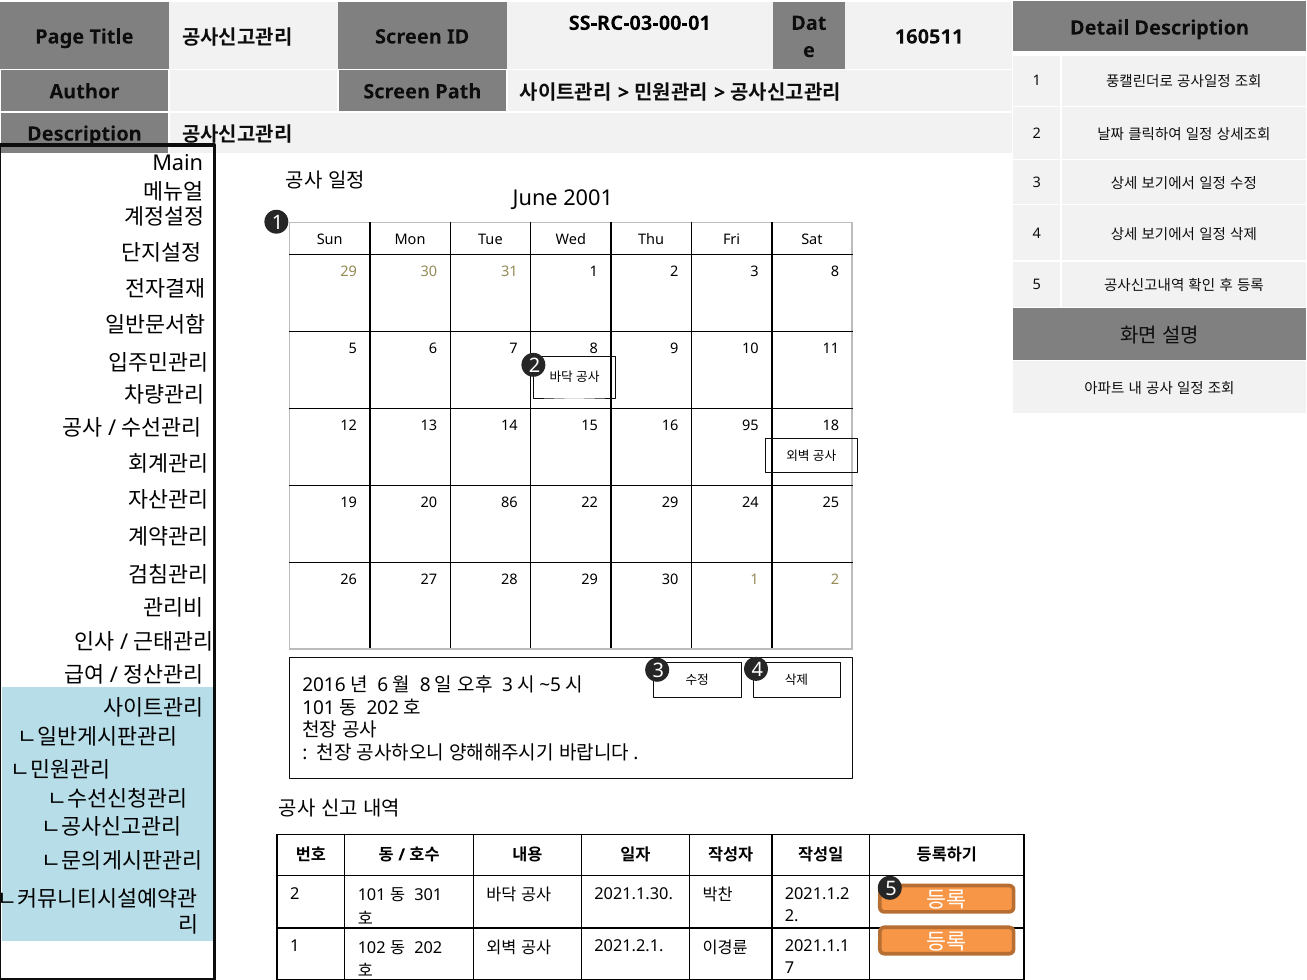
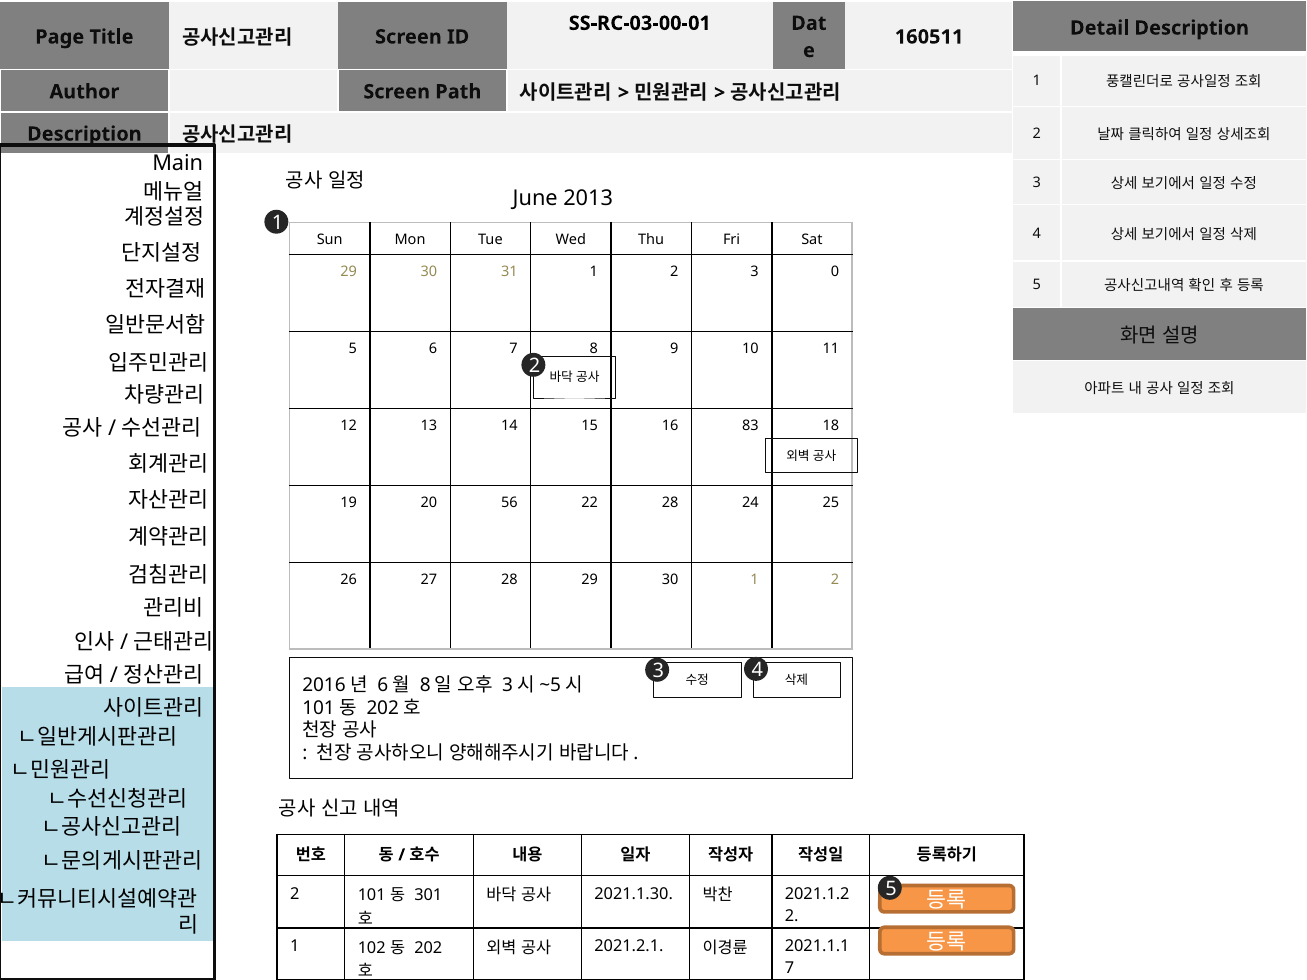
2001: 2001 -> 2013 (588, 198)
3 8: 8 -> 0 (835, 272)
95: 95 -> 83 (751, 426)
86: 86 -> 56 (509, 503)
22 29: 29 -> 28 (670, 503)
